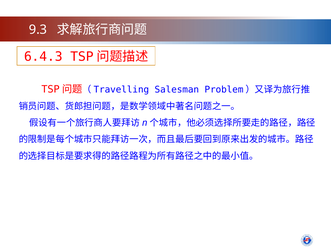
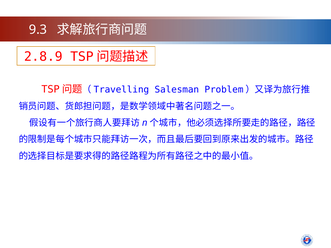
6.4.3: 6.4.3 -> 2.8.9 (43, 57)
